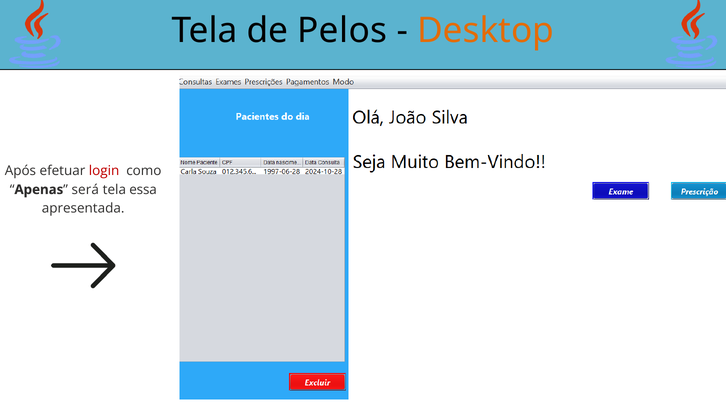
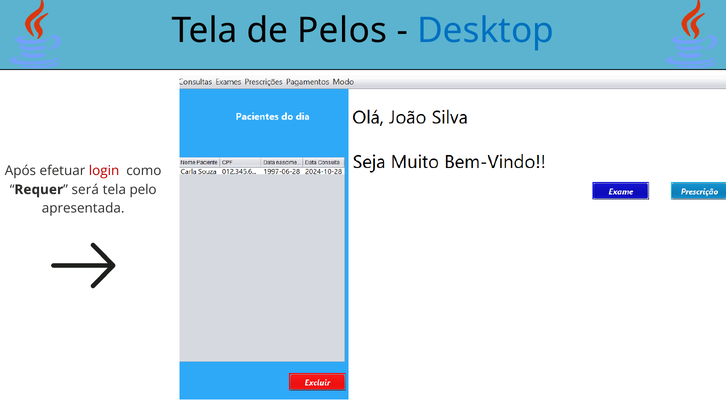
Desktop colour: orange -> blue (486, 31)
Apenas: Apenas -> Requer (39, 190)
essa: essa -> pelo (143, 190)
